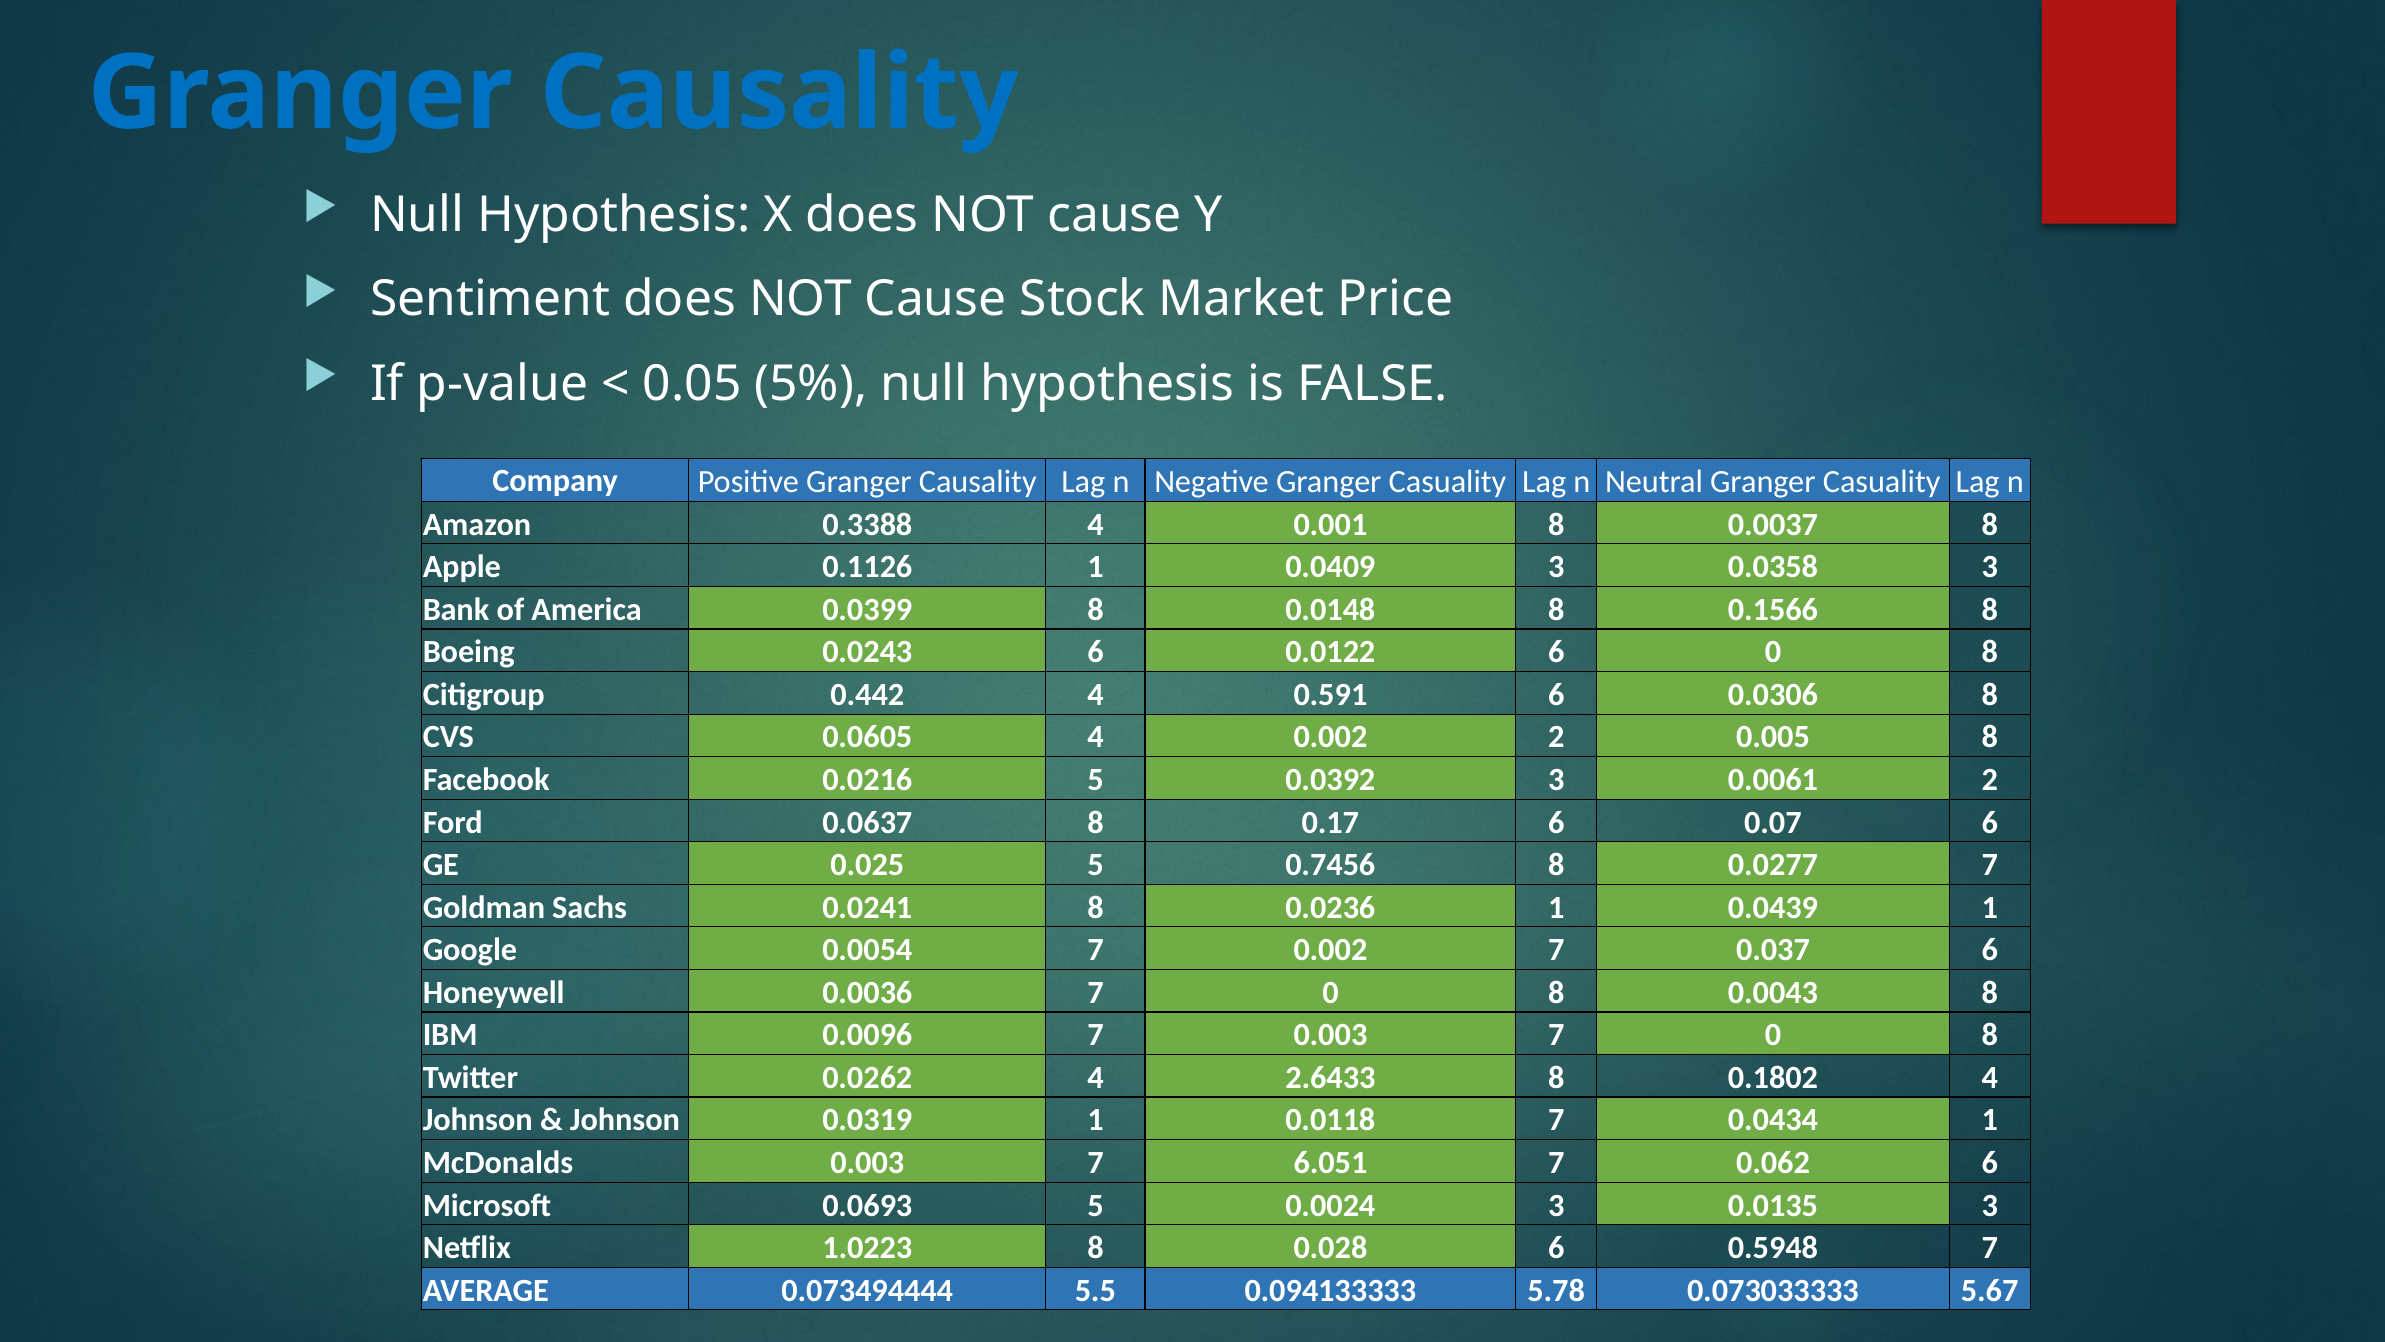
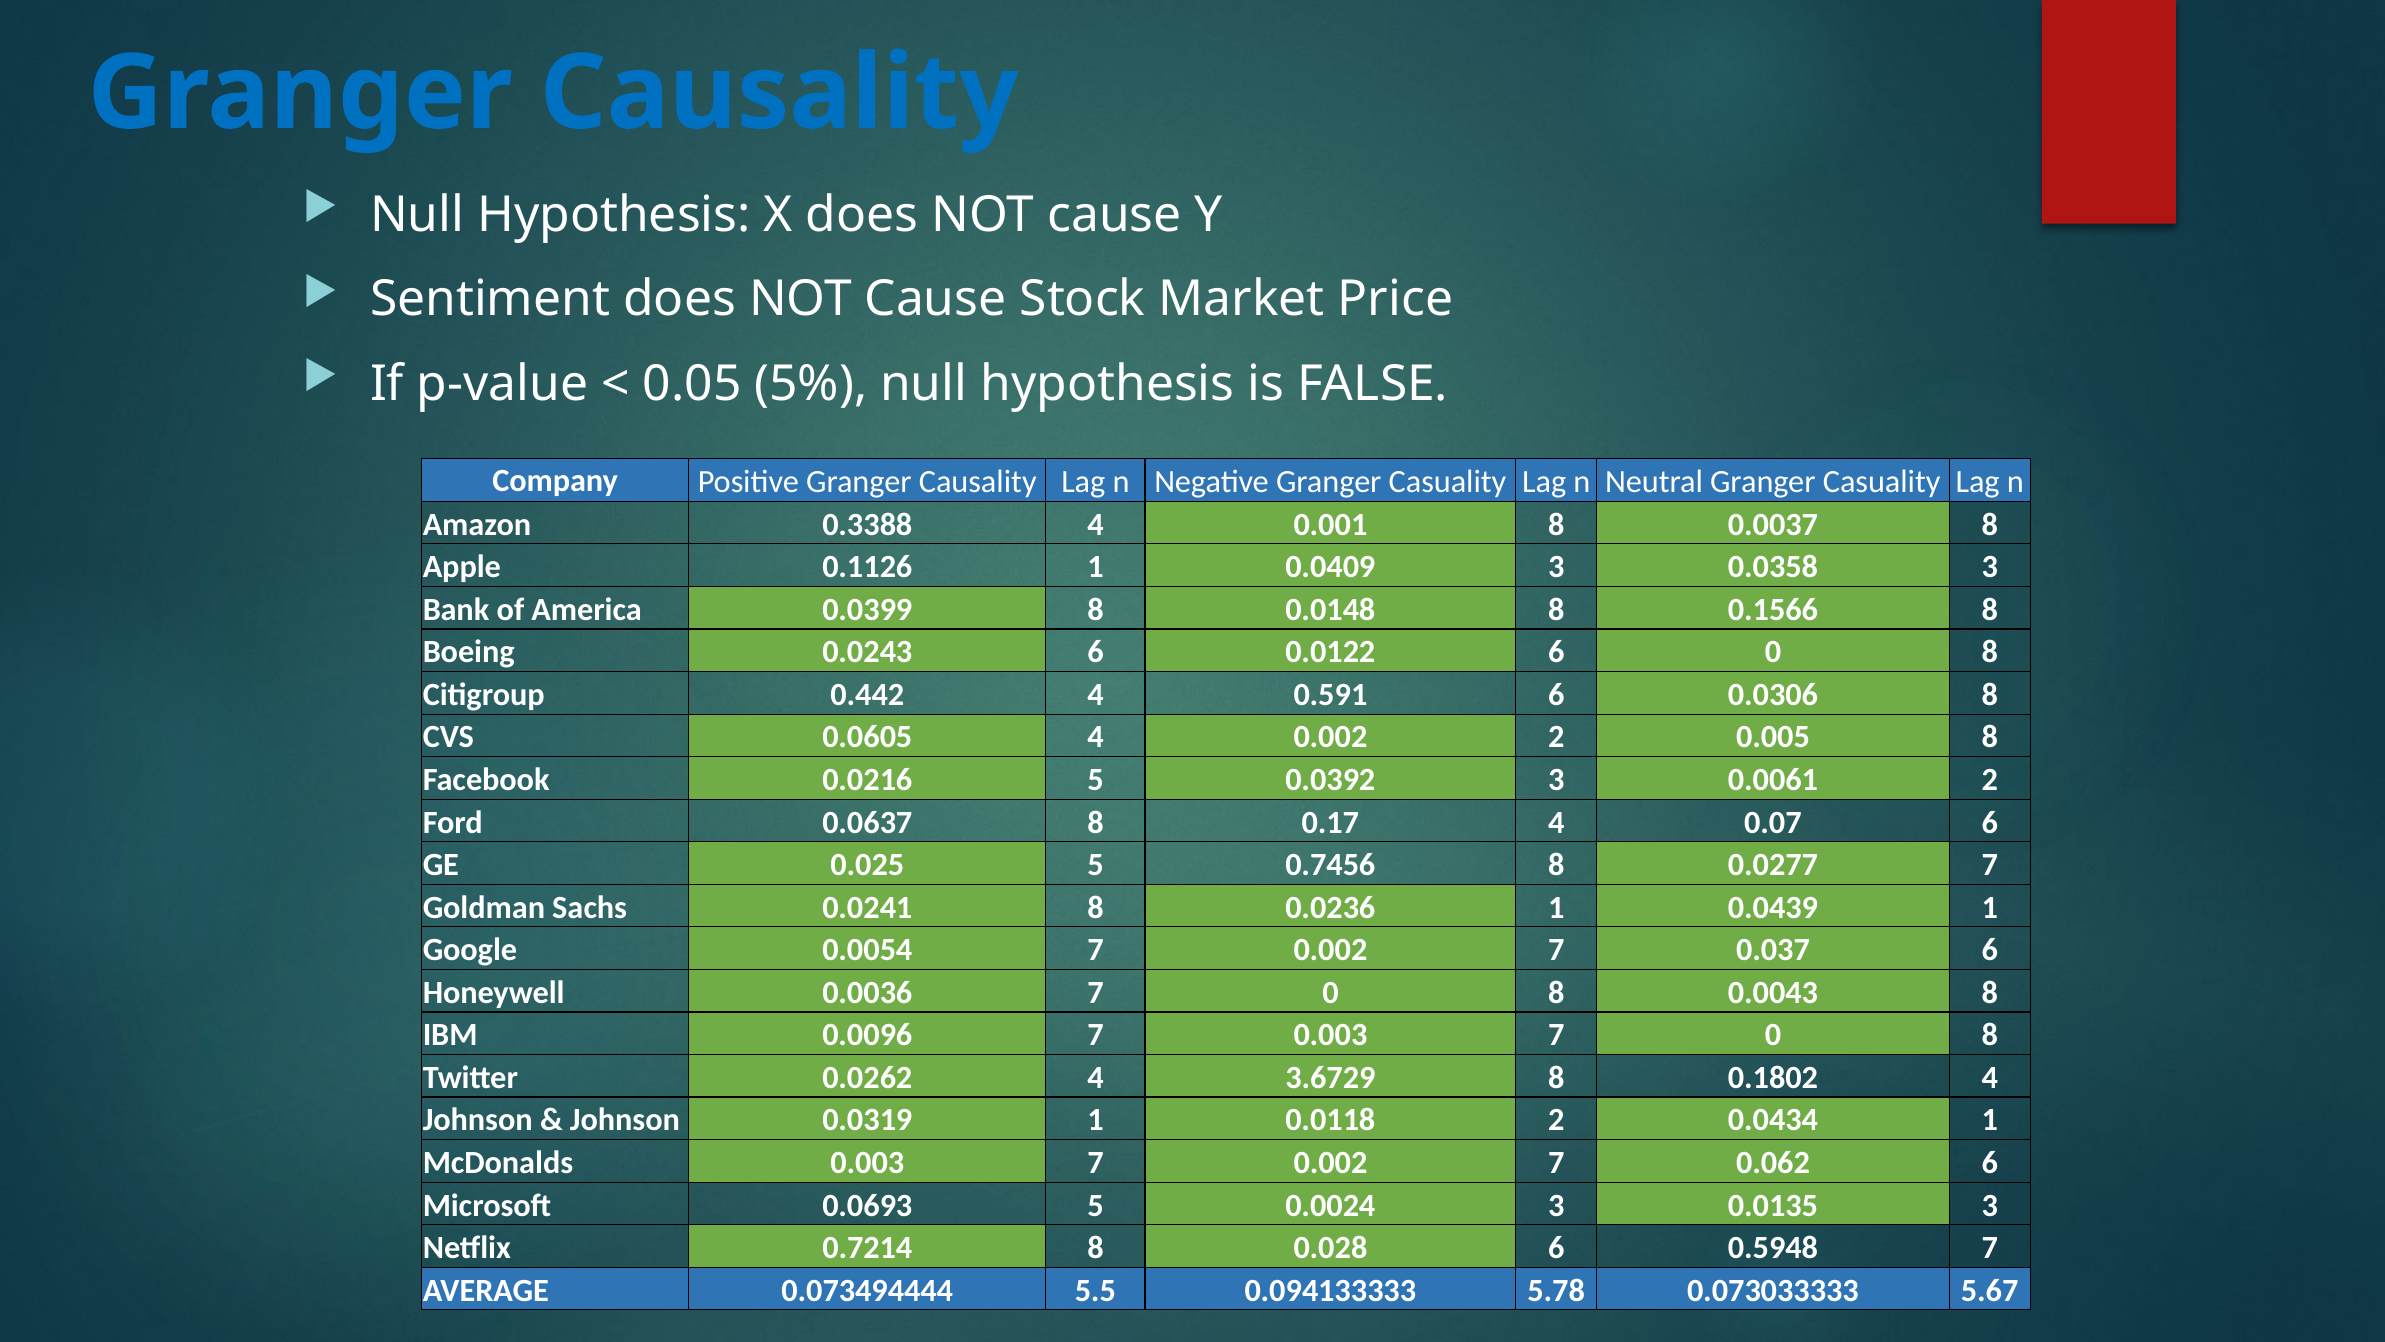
0.17 6: 6 -> 4 (1556, 822)
2.6433: 2.6433 -> 3.6729 (1330, 1077)
0.0118 7: 7 -> 2 (1556, 1120)
0.003 7 6.051: 6.051 -> 0.002 (1330, 1162)
1.0223: 1.0223 -> 0.7214 (867, 1248)
